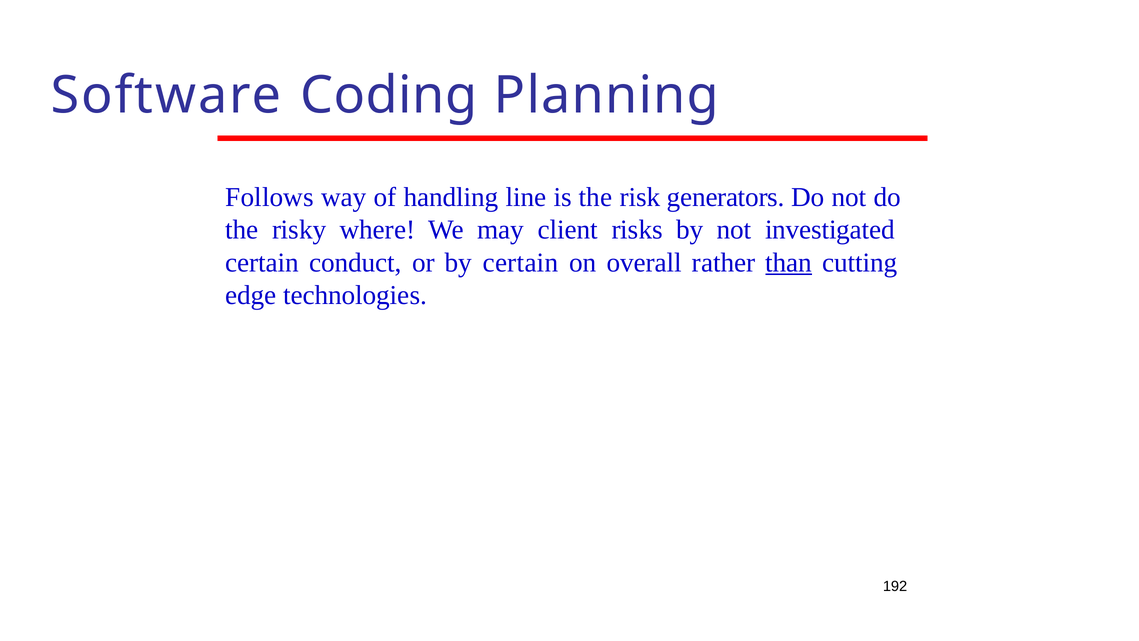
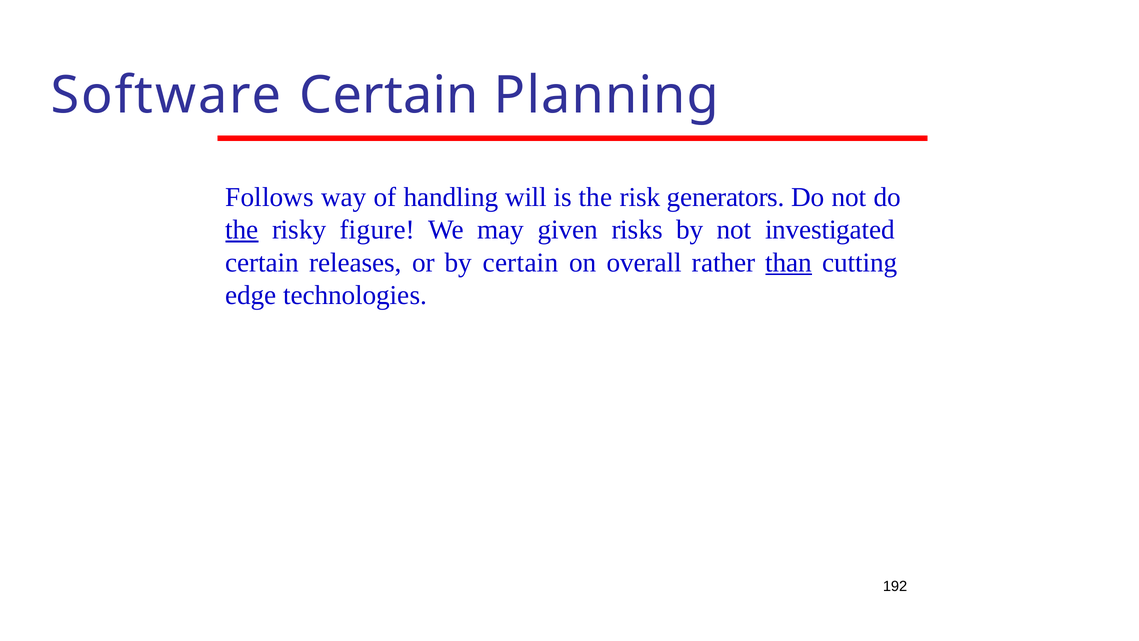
Software Coding: Coding -> Certain (389, 95)
line: line -> will (526, 197)
the underline: none -> present (242, 230)
where: where -> figure (377, 230)
client: client -> given (568, 230)
conduct: conduct -> releases (355, 262)
